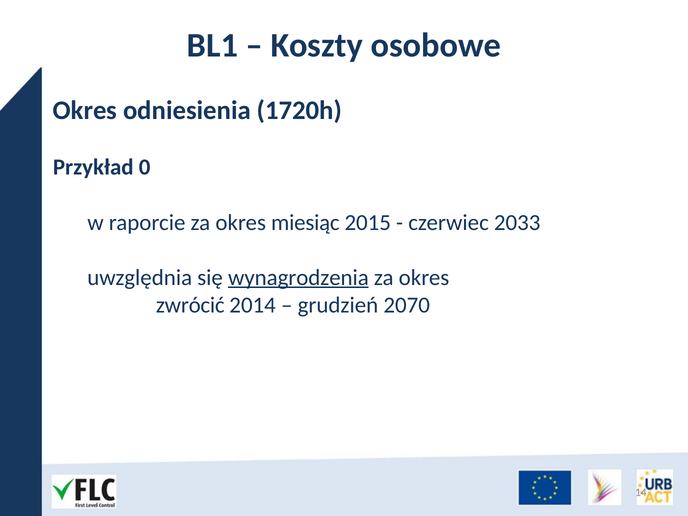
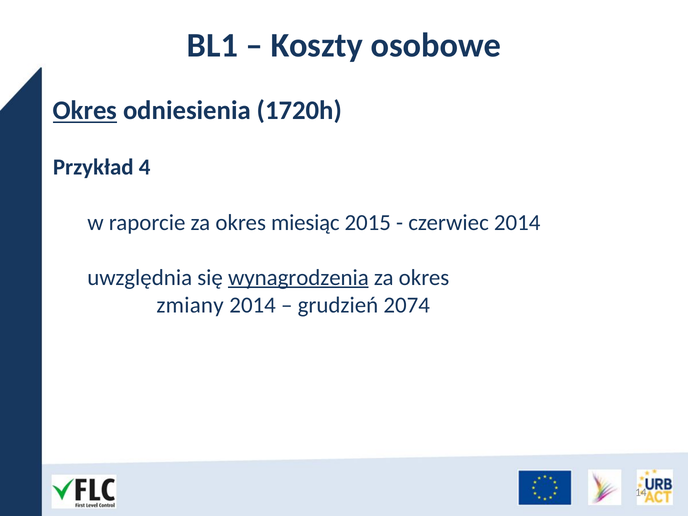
Okres underline: none -> present (85, 111)
0: 0 -> 4 (145, 167)
czerwiec 2033: 2033 -> 2014 (517, 222)
zwrócić: zwrócić -> zmiany (190, 305)
2070: 2070 -> 2074 (407, 305)
